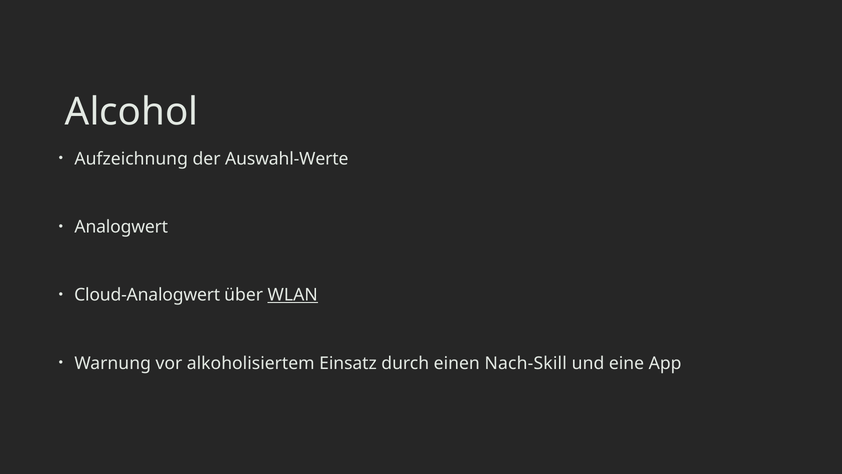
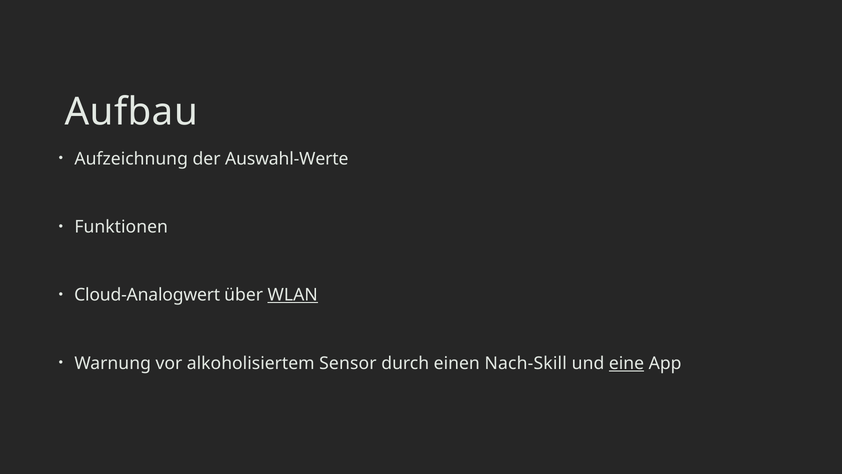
Alcohol: Alcohol -> Aufbau (131, 112)
Analogwert: Analogwert -> Funktionen (121, 227)
Einsatz: Einsatz -> Sensor (348, 363)
eine underline: none -> present (626, 363)
